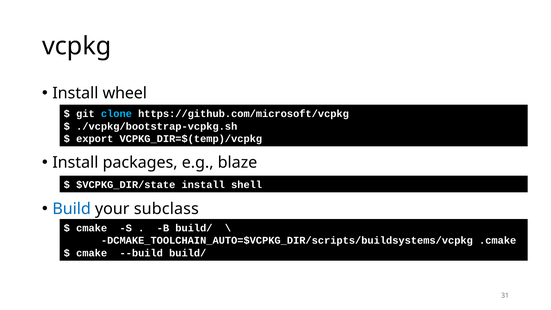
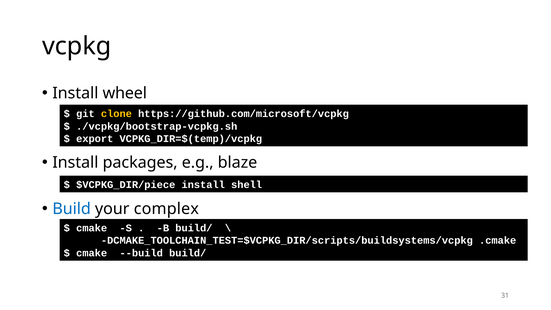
clone colour: light blue -> yellow (116, 114)
$VCPKG_DIR/state: $VCPKG_DIR/state -> $VCPKG_DIR/piece (126, 185)
subclass: subclass -> complex (166, 209)
DCMAKE_TOOLCHAIN_AUTO=$VCPKG_DIR/scripts/buildsystems/vcpkg: DCMAKE_TOOLCHAIN_AUTO=$VCPKG_DIR/scripts/buildsystems/vcpkg -> DCMAKE_TOOLCHAIN_TEST=$VCPKG_DIR/scripts/buildsystems/vcpkg (287, 240)
